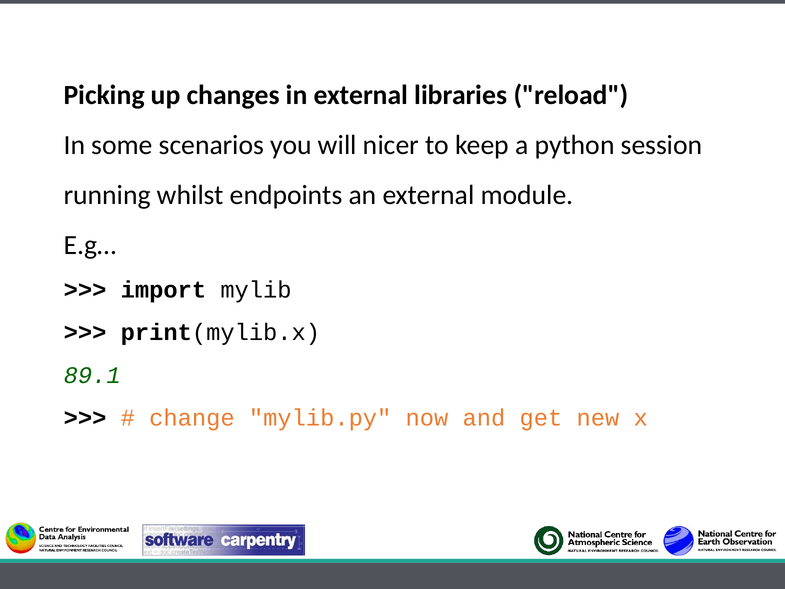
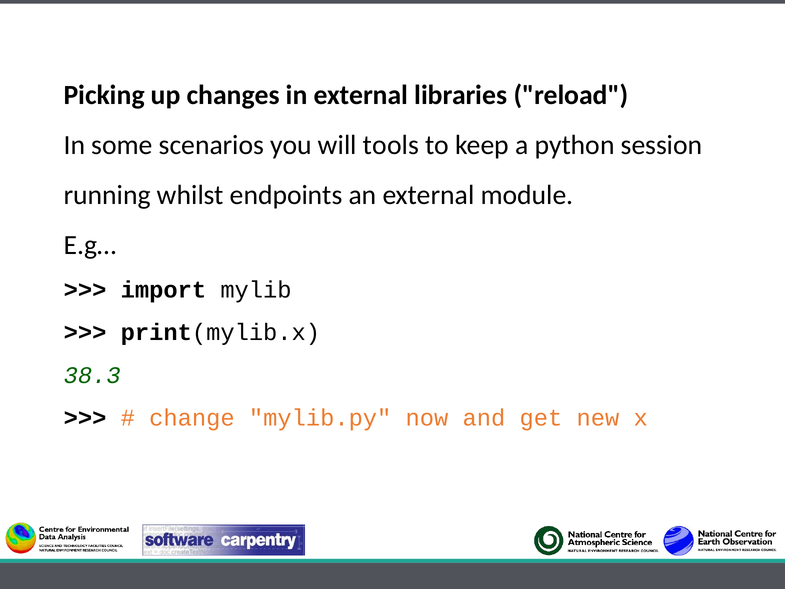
nicer: nicer -> tools (391, 145)
89.1: 89.1 -> 38.3 (92, 375)
